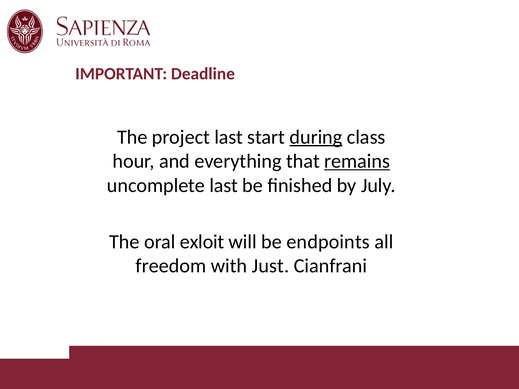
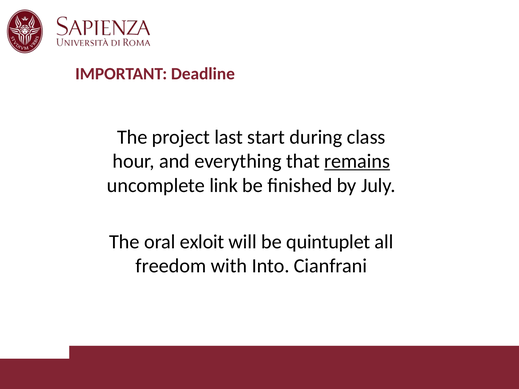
during underline: present -> none (316, 137)
uncomplete last: last -> link (224, 185)
endpoints: endpoints -> quintuplet (328, 242)
Just: Just -> Into (271, 266)
